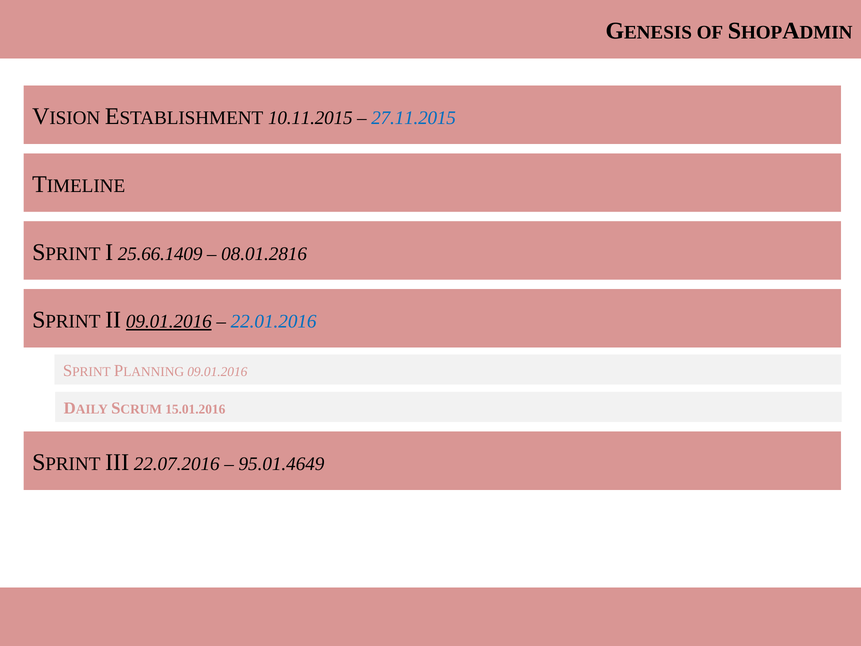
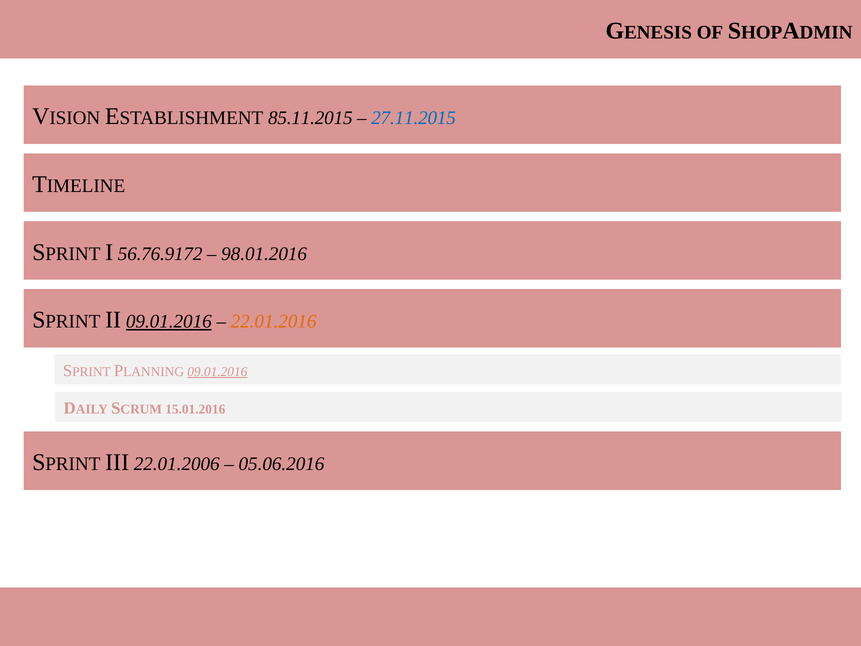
10.11.2015: 10.11.2015 -> 85.11.2015 (310, 118)
25.66.1409: 25.66.1409 -> 56.76.9172 (160, 254)
08.01.2816: 08.01.2816 -> 98.01.2016 (264, 254)
22.01.2016 colour: blue -> orange (274, 321)
09.01.2016 underline: none -> present (217, 372)
22.07.2016: 22.07.2016 -> 22.01.2006 (177, 464)
95.01.4649: 95.01.4649 -> 05.06.2016 (281, 464)
